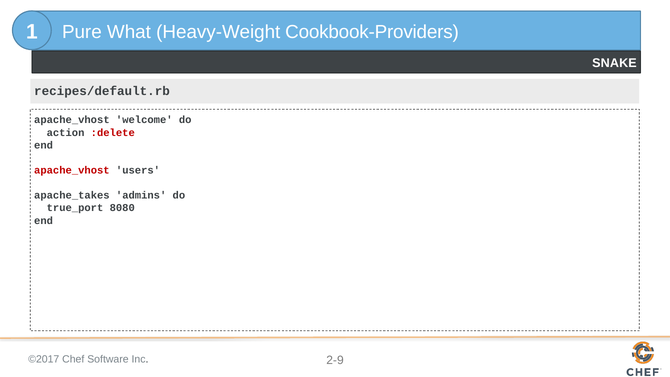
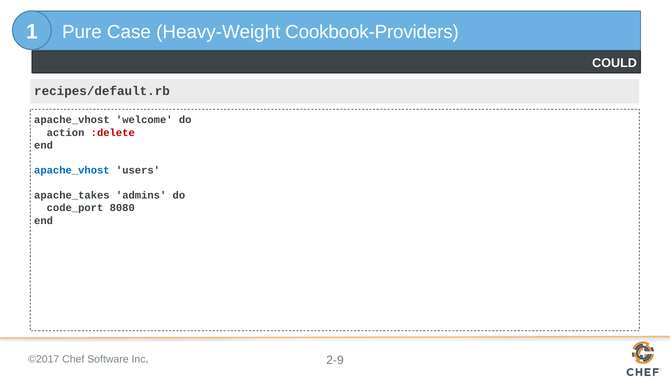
What: What -> Case (129, 32)
SNAKE: SNAKE -> COULD (615, 63)
apache_vhost colour: red -> blue (72, 170)
true_port: true_port -> code_port (75, 208)
